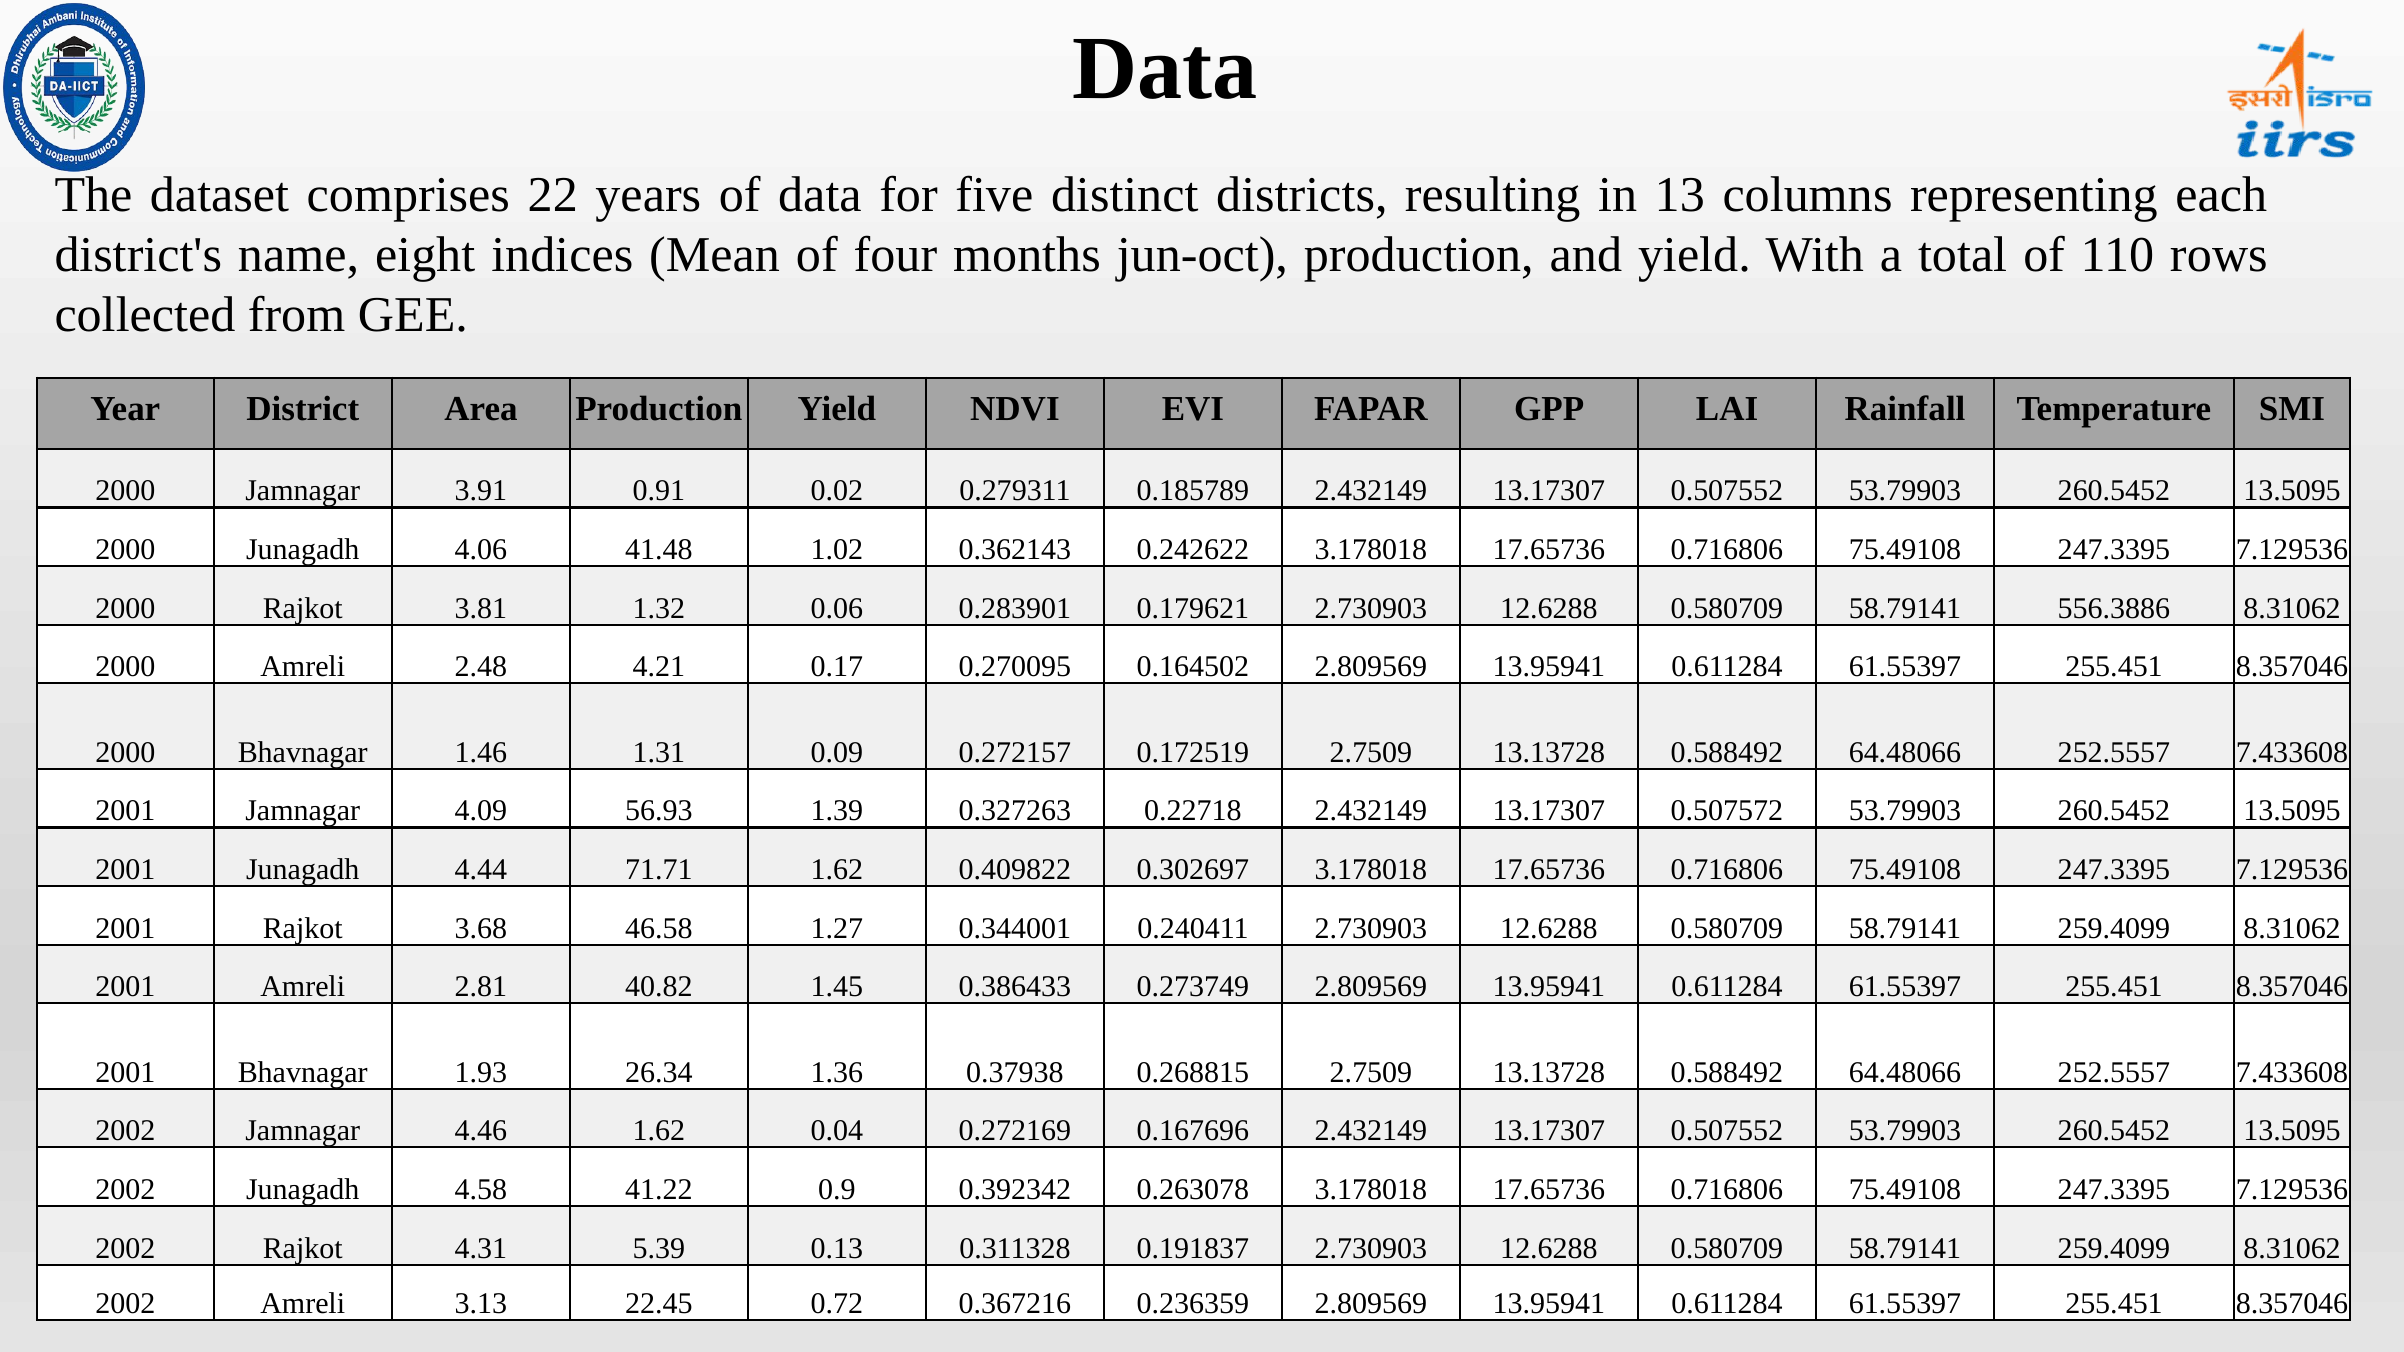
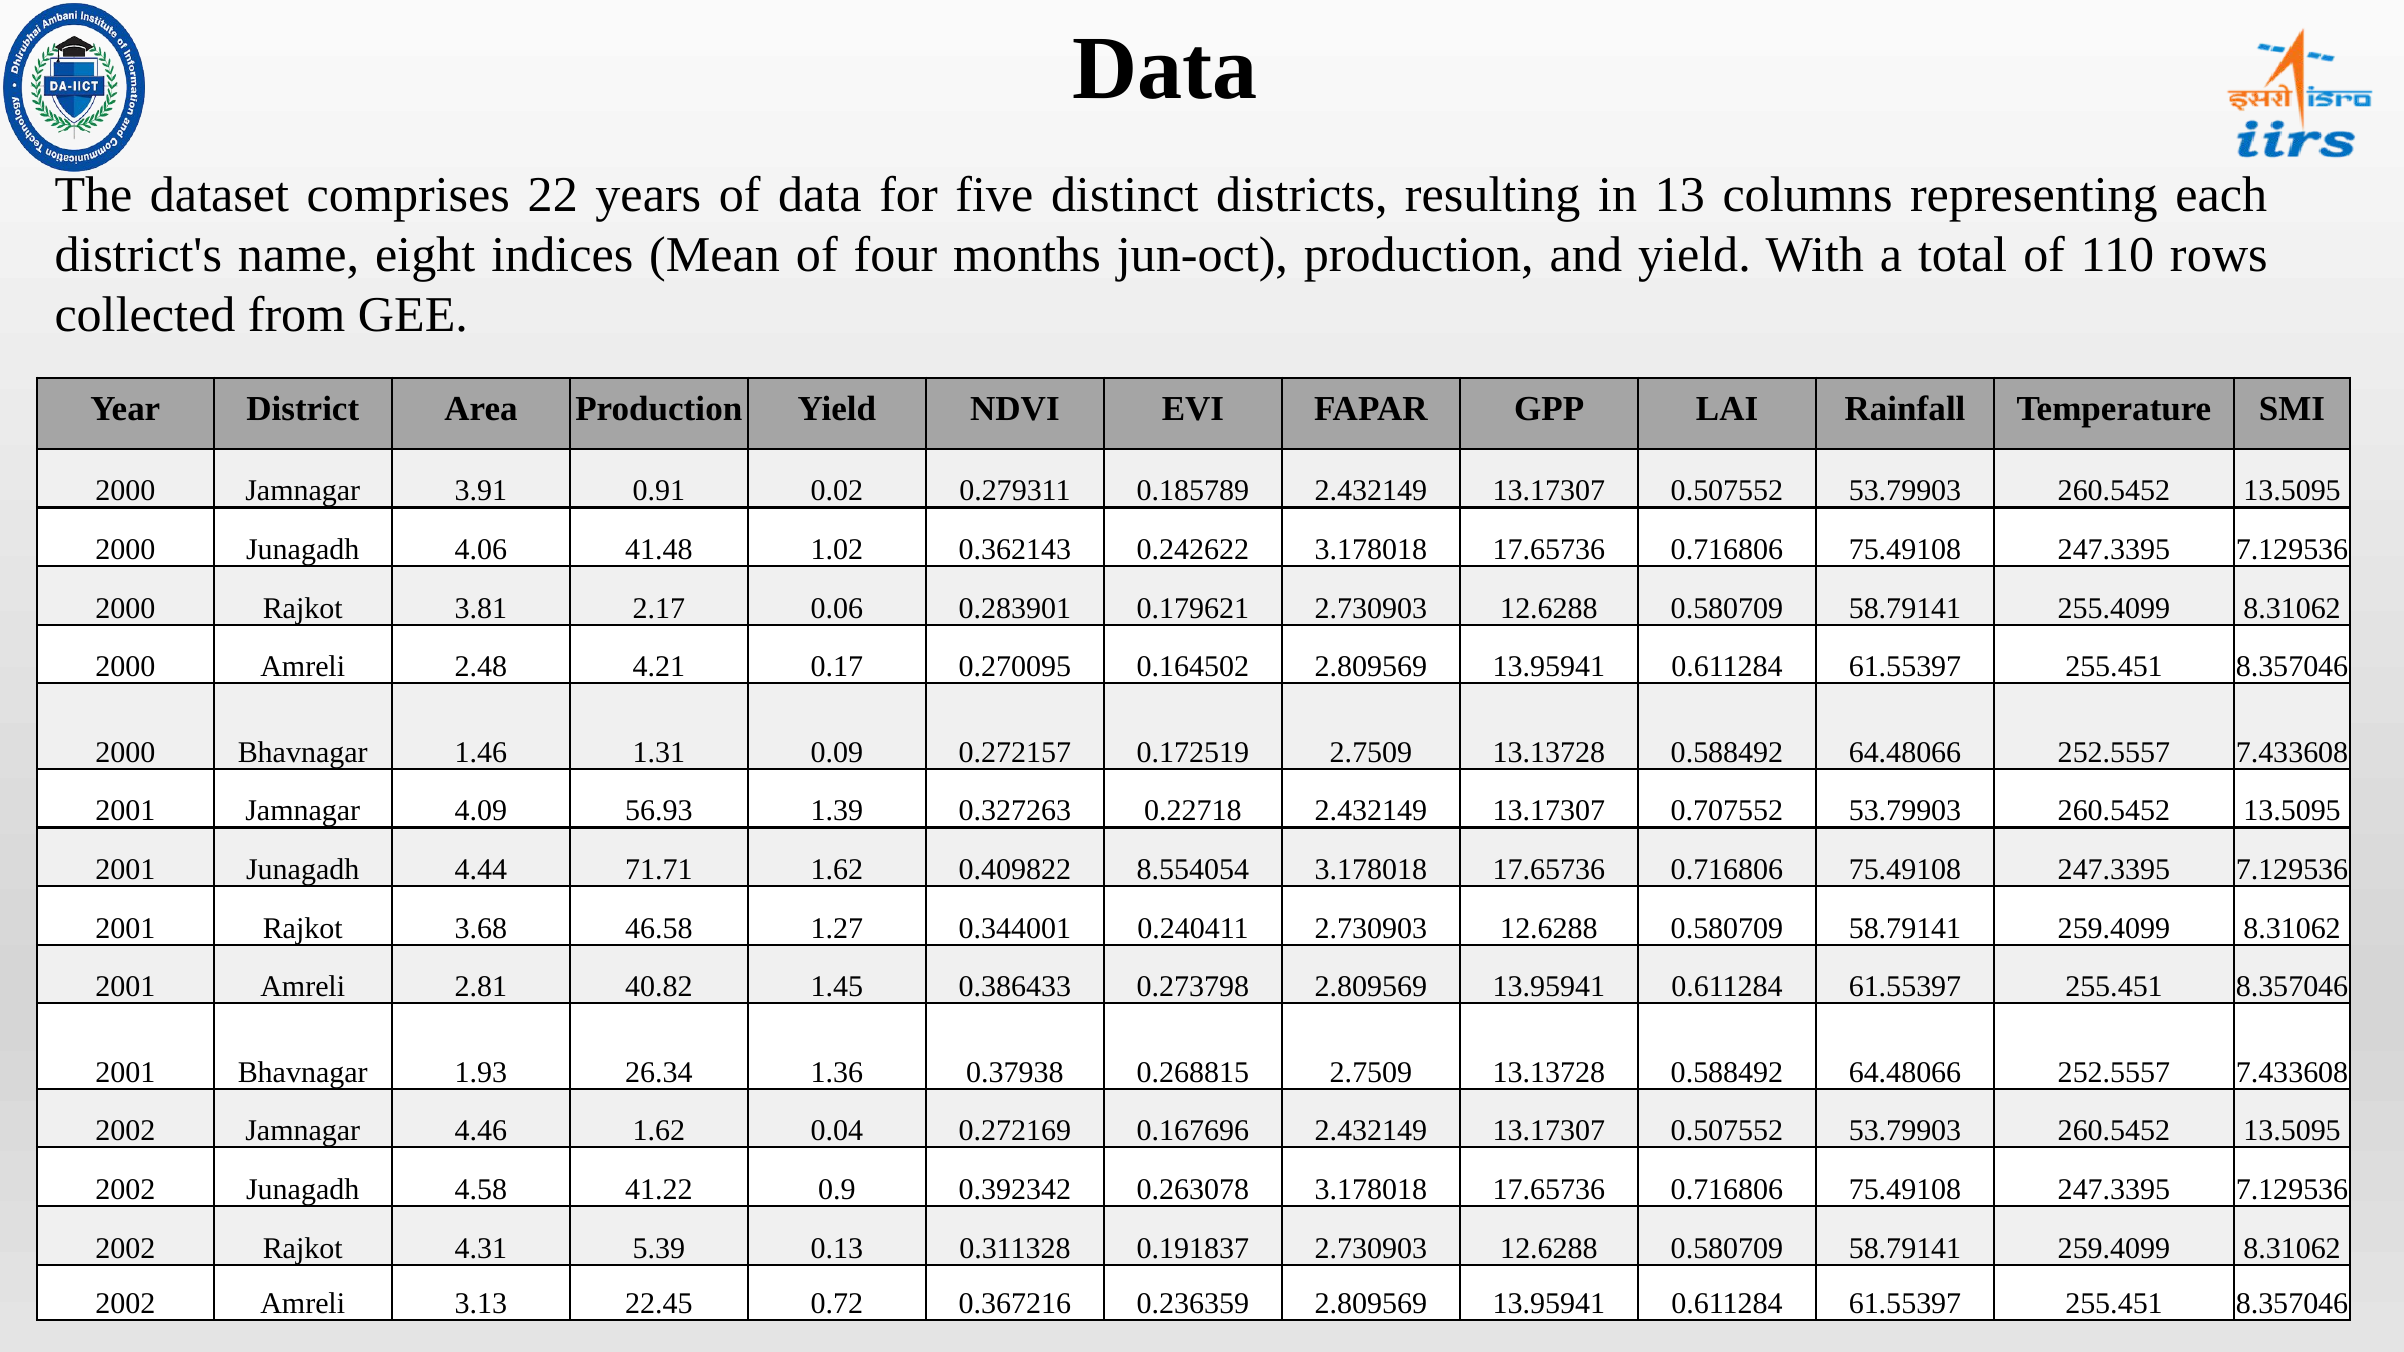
1.32: 1.32 -> 2.17 (659, 608)
556.3886: 556.3886 -> 255.4099 (2114, 608)
0.507572: 0.507572 -> 0.707552 (1727, 811)
0.302697: 0.302697 -> 8.554054 (1193, 870)
0.273749: 0.273749 -> 0.273798 (1193, 987)
